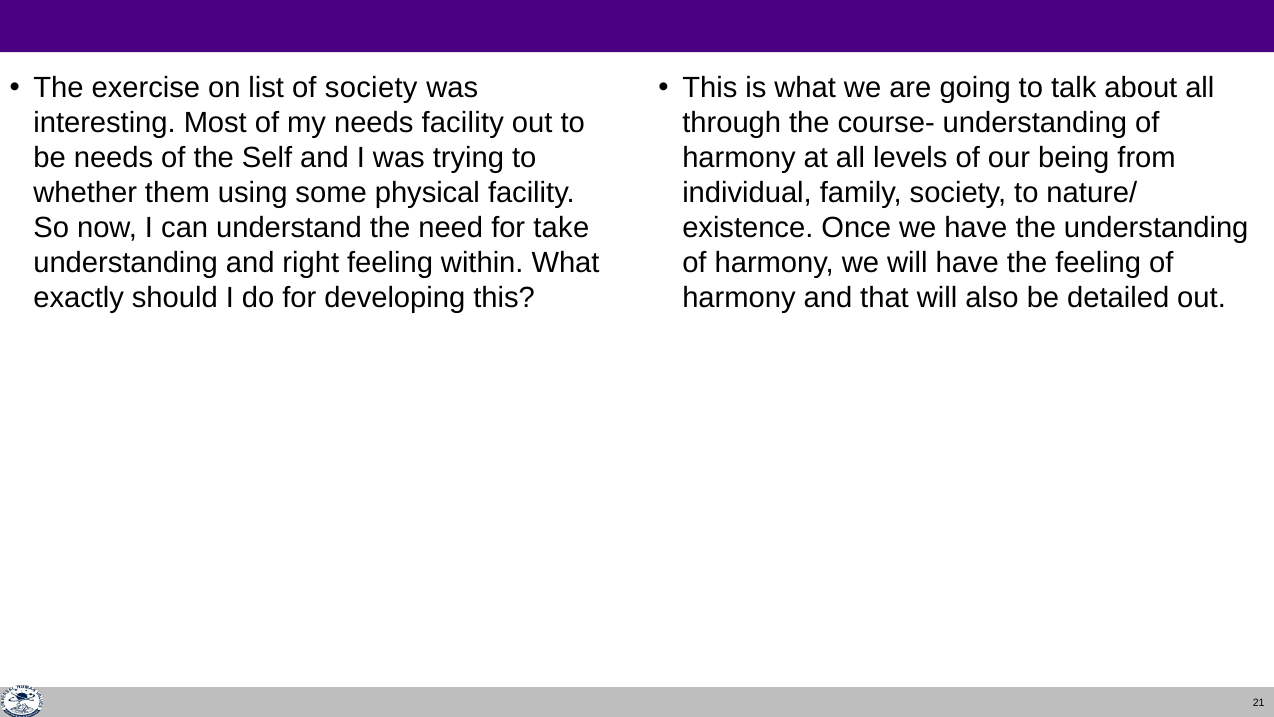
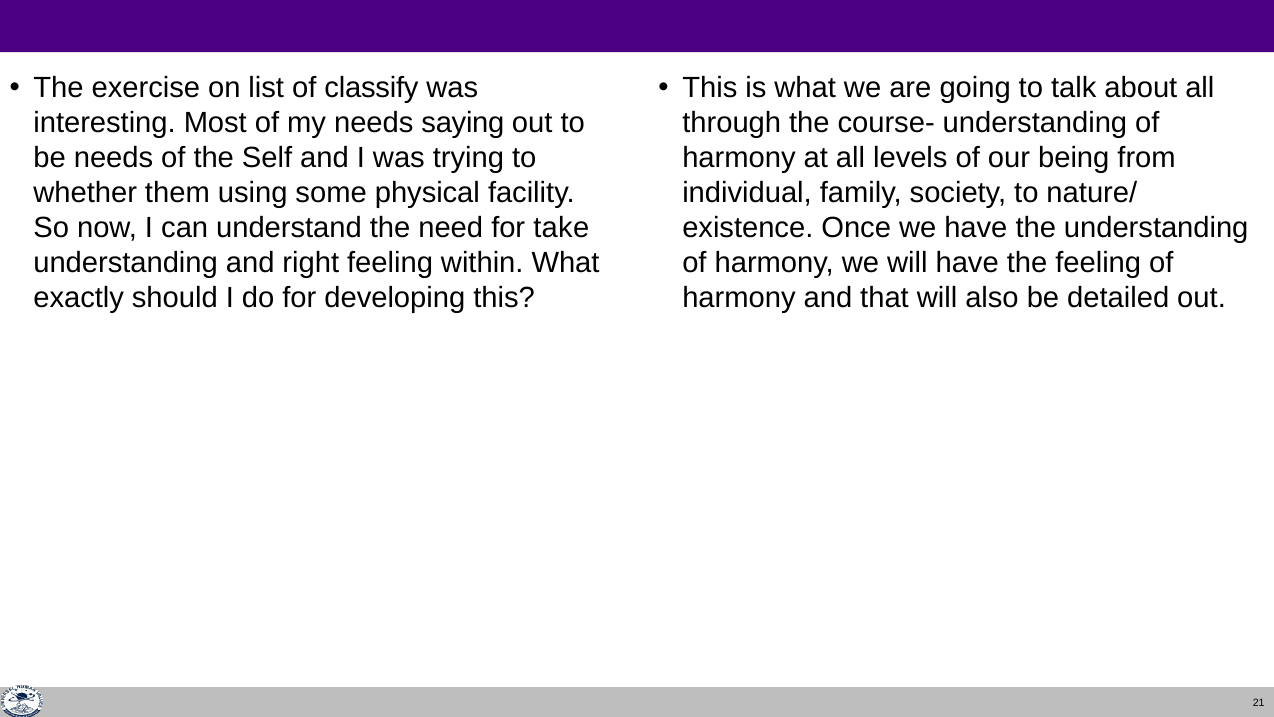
of society: society -> classify (371, 88)
needs facility: facility -> saying (463, 123)
